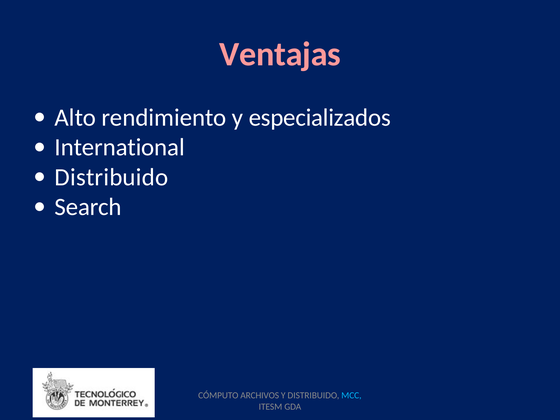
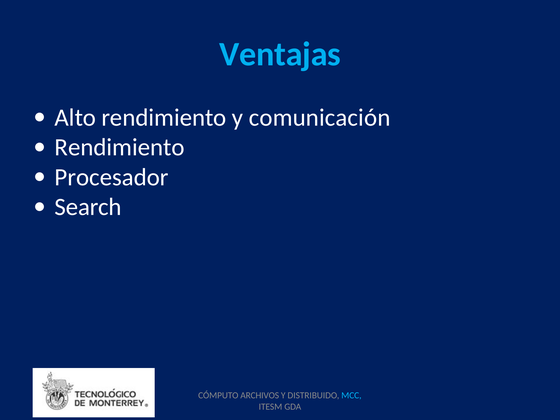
Ventajas colour: pink -> light blue (280, 54)
especializados: especializados -> comunicación (320, 117)
International: International -> Rendimiento (120, 147)
Distribuido: Distribuido -> Procesador (112, 177)
